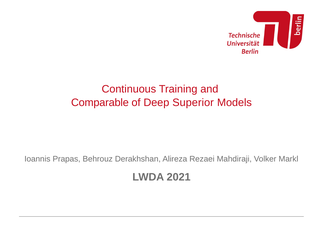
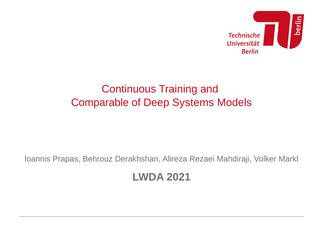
Superior: Superior -> Systems (193, 103)
